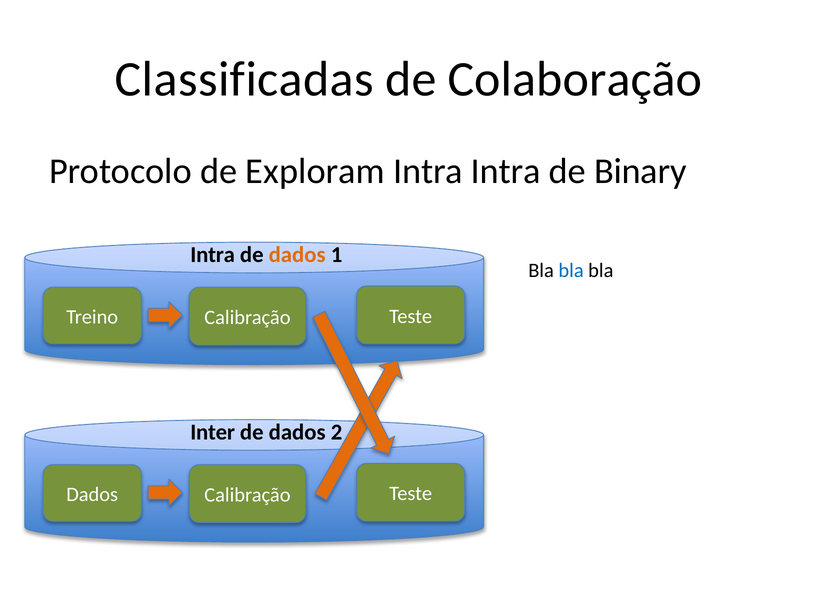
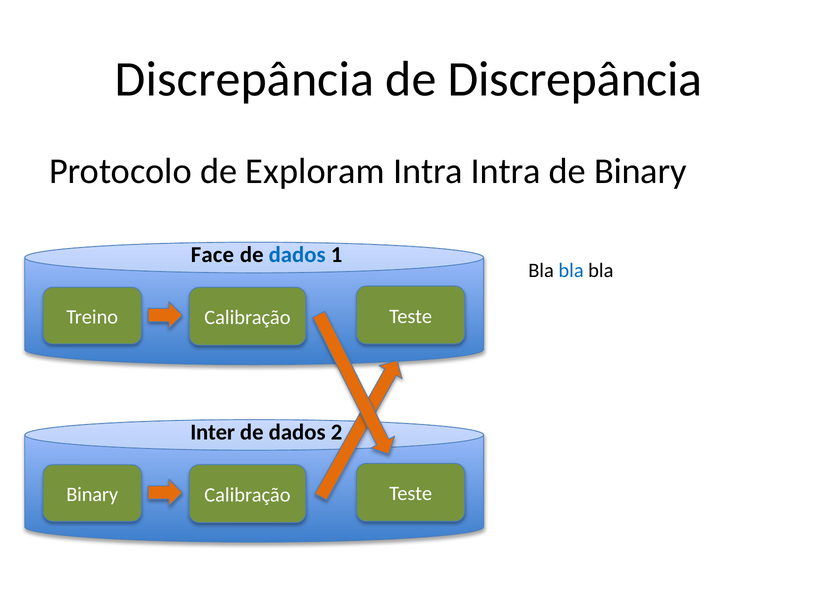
Classificadas: Classificadas -> Discrepância (244, 79)
de Colaboração: Colaboração -> Discrepância (575, 79)
Intra: Intra -> Face (212, 255)
dados colour: orange -> blue (297, 255)
Dados: Dados -> Binary (92, 495)
